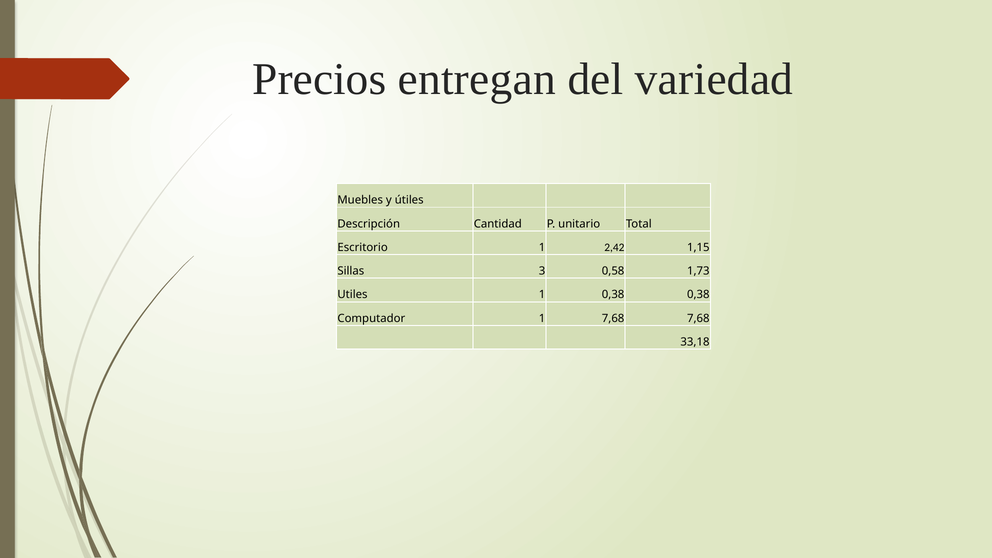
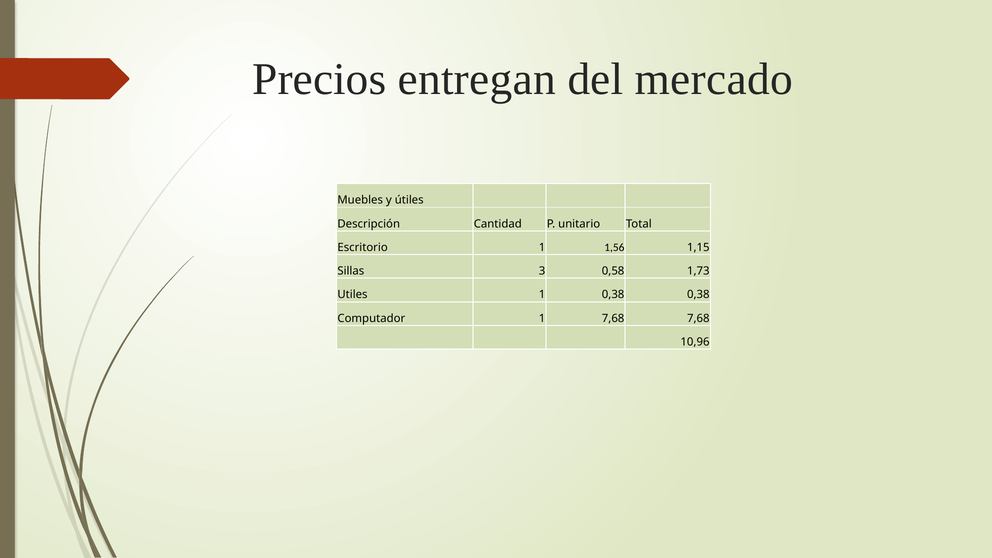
variedad: variedad -> mercado (714, 79)
2,42: 2,42 -> 1,56 (614, 248)
33,18: 33,18 -> 10,96 (695, 342)
